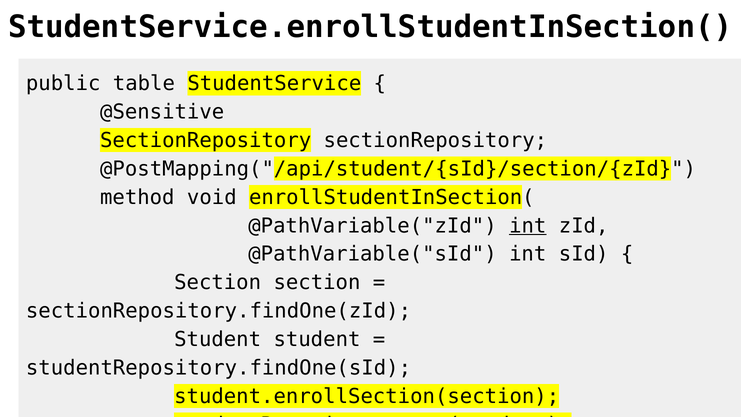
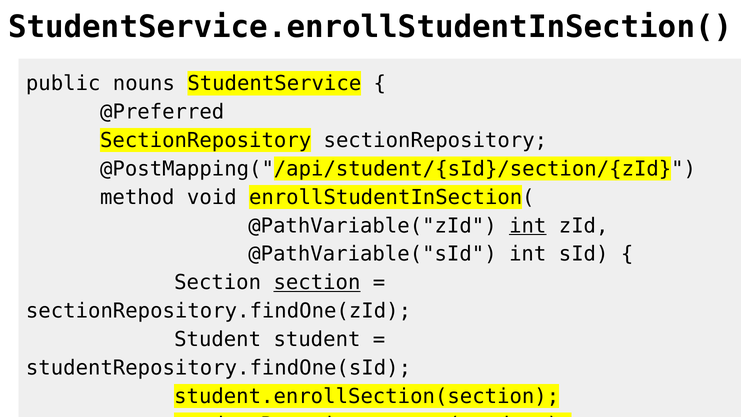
table: table -> nouns (144, 84)
@Sensitive: @Sensitive -> @Preferred (162, 112)
section underline: none -> present (317, 282)
